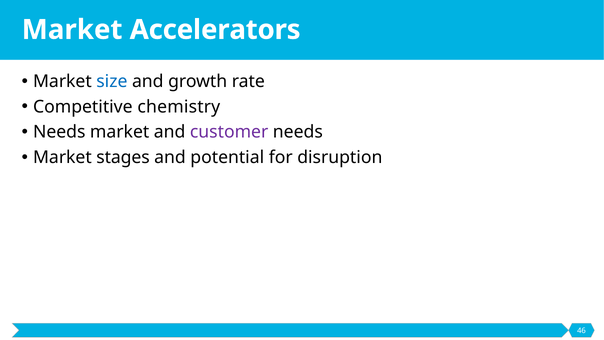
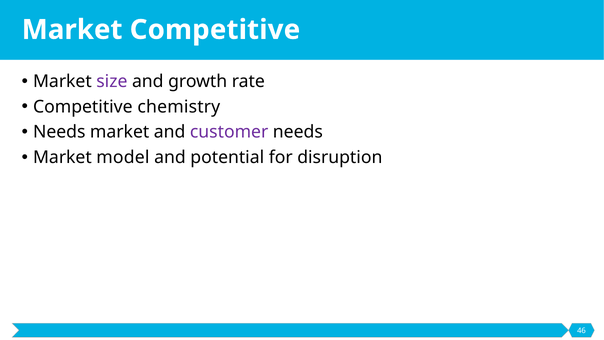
Market Accelerators: Accelerators -> Competitive (215, 30)
size colour: blue -> purple (112, 81)
stages: stages -> model (123, 157)
